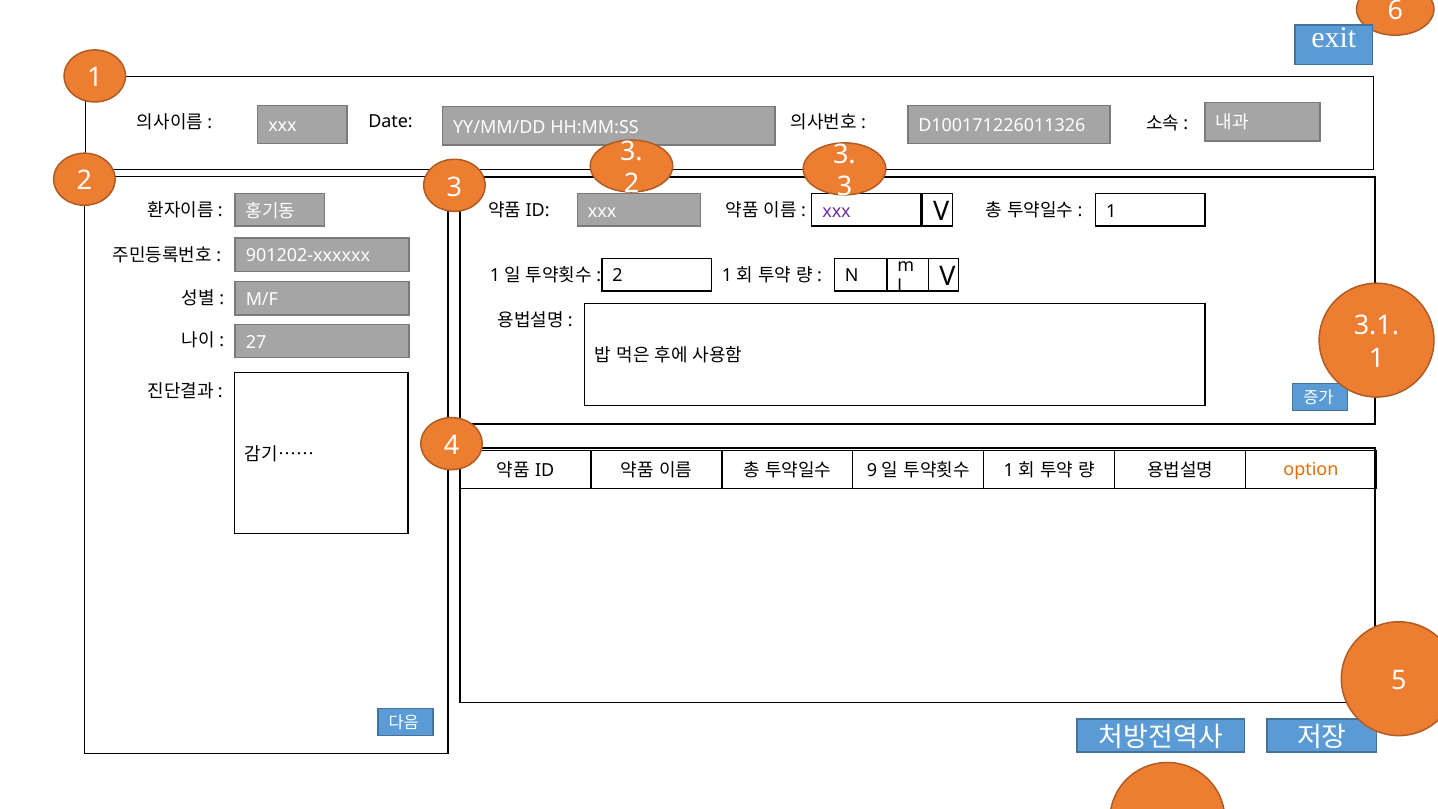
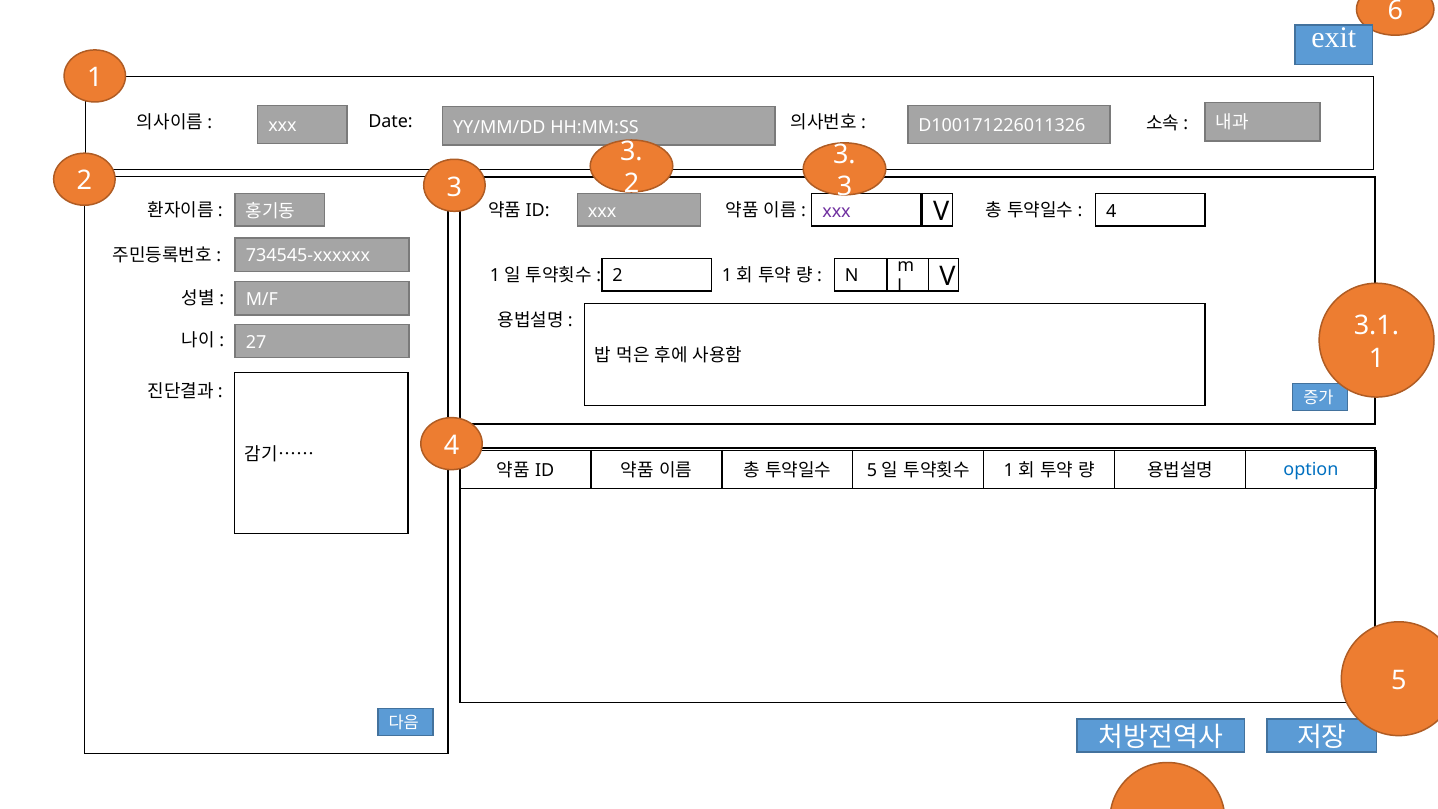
V 1: 1 -> 4 (1111, 211)
901202-xxxxxx: 901202-xxxxxx -> 734545-xxxxxx (308, 256)
9: 9 -> 5 (872, 471)
option colour: orange -> blue (1311, 469)
